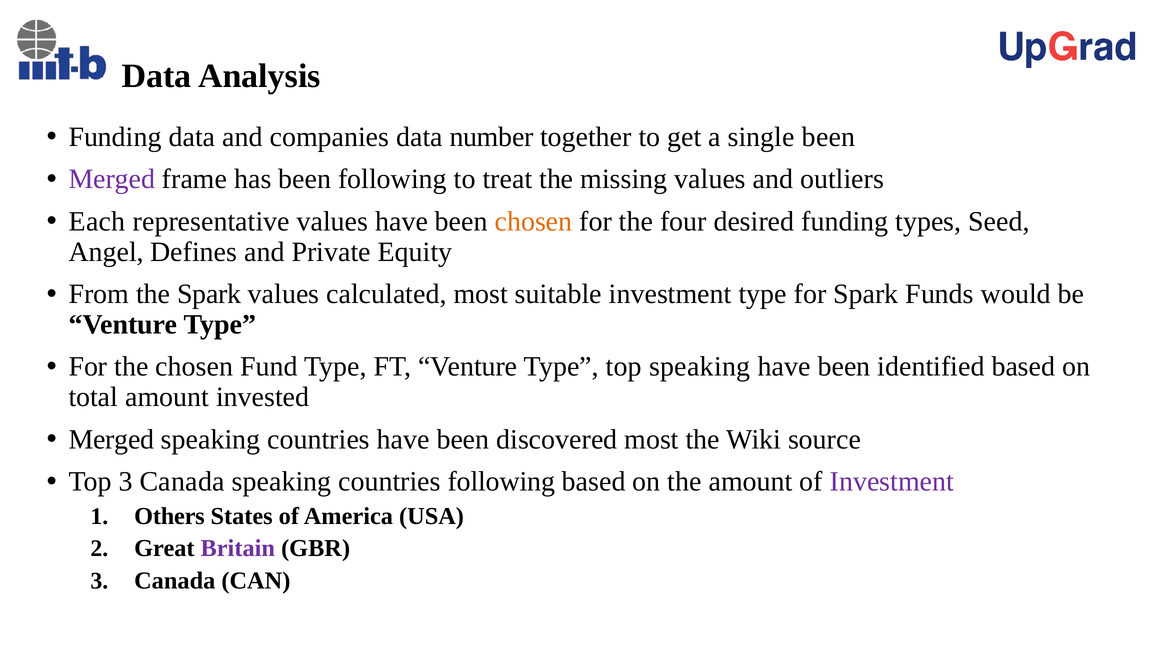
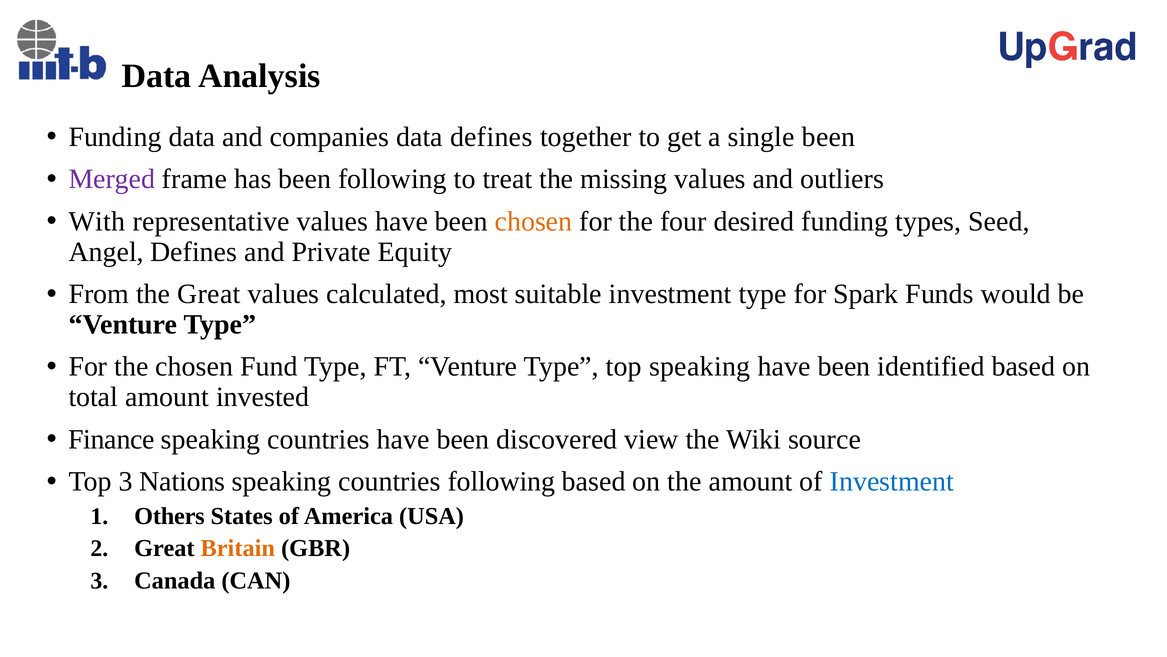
data number: number -> defines (491, 137)
Each: Each -> With (97, 221)
the Spark: Spark -> Great (209, 294)
Merged: Merged -> Finance (111, 439)
discovered most: most -> view (652, 439)
Top 3 Canada: Canada -> Nations (182, 481)
Investment colour: purple -> blue (892, 481)
Britain colour: purple -> orange (238, 548)
